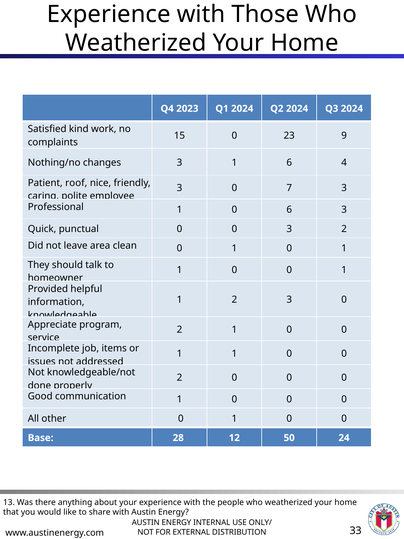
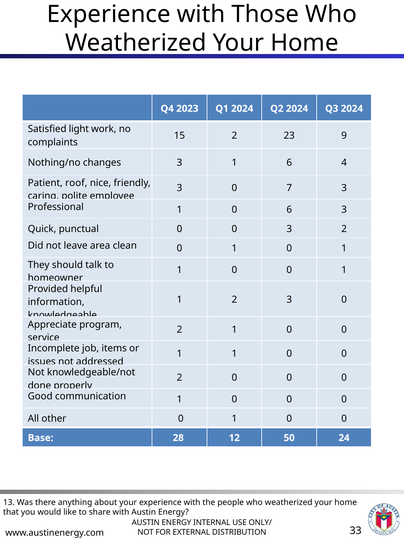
kind: kind -> light (79, 129)
15 0: 0 -> 2 (234, 135)
